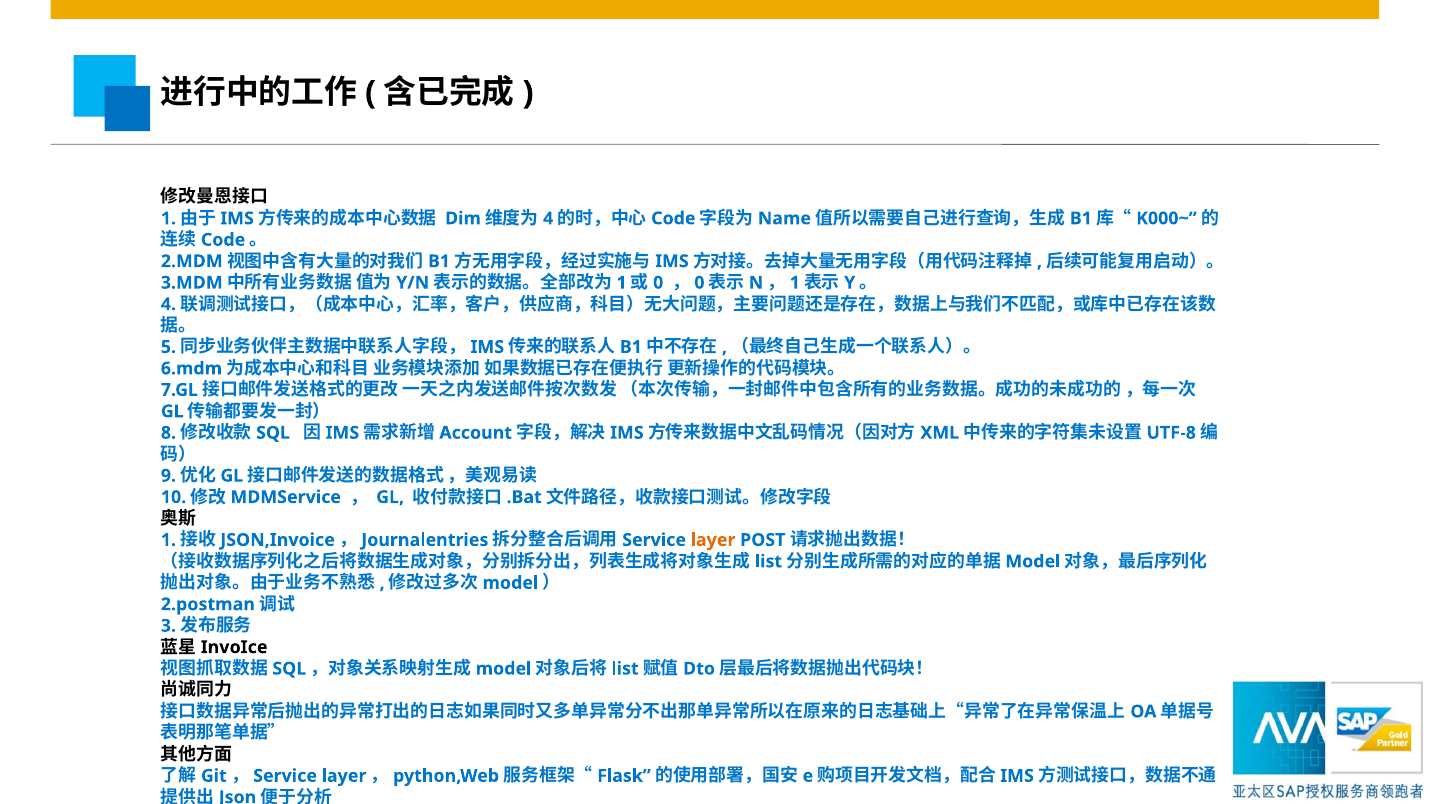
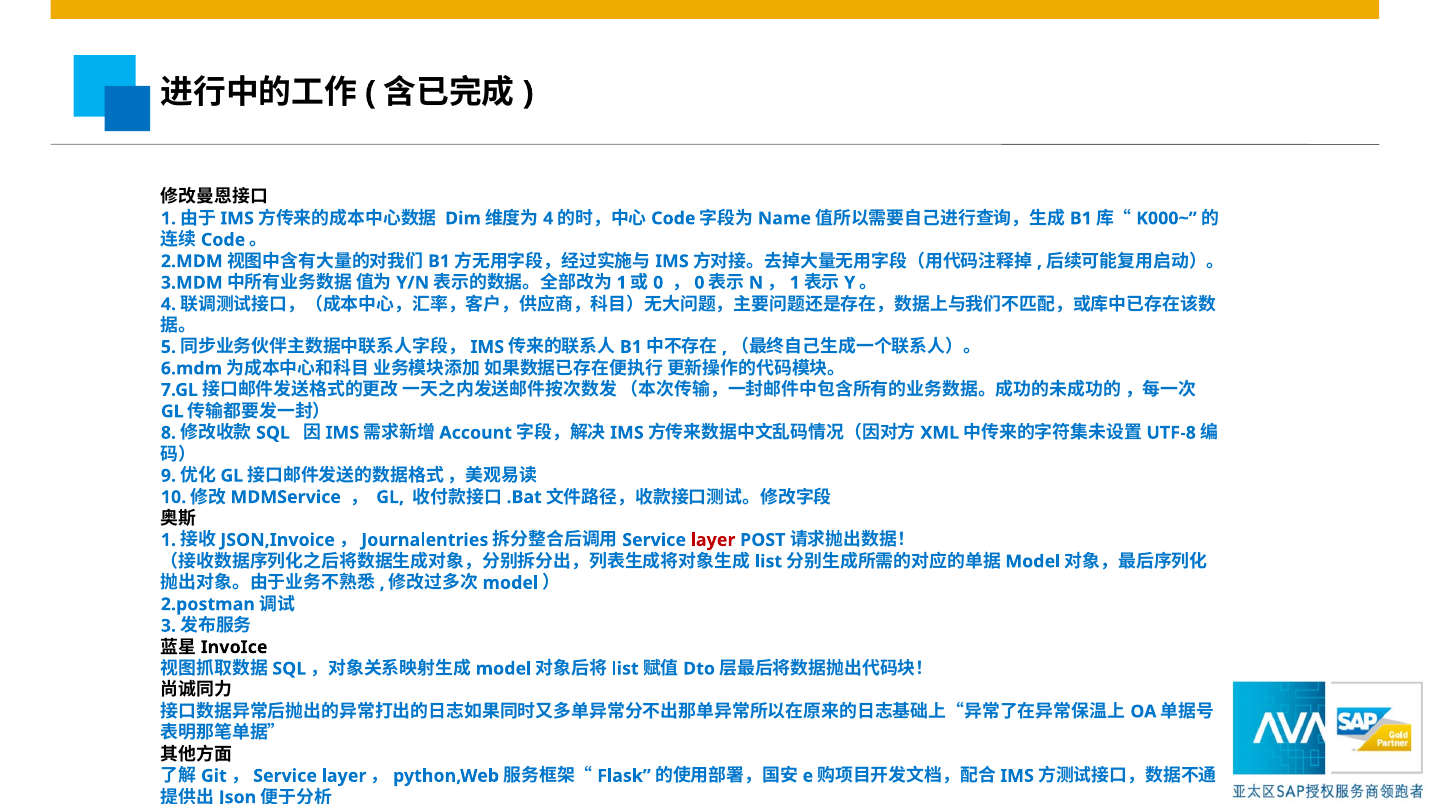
layer colour: orange -> red (713, 540)
